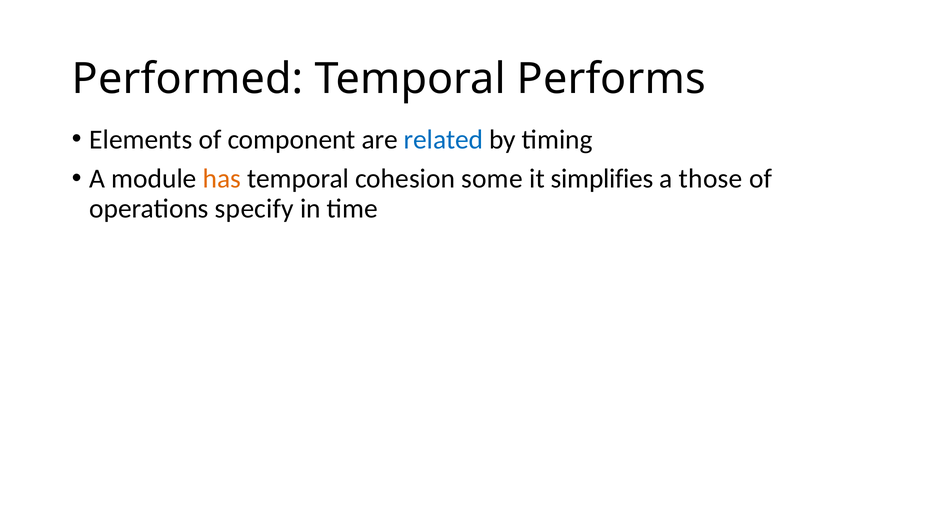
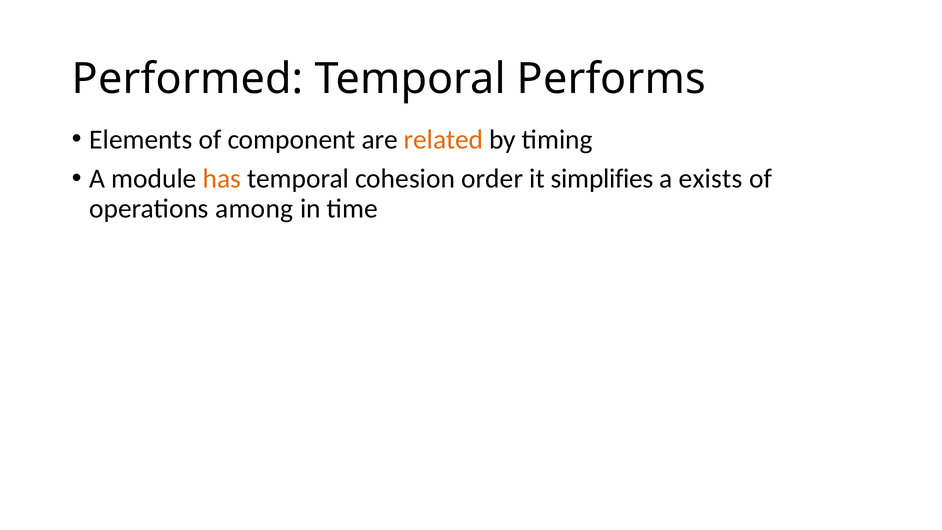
related colour: blue -> orange (444, 139)
some: some -> order (492, 179)
those: those -> exists (711, 179)
specify: specify -> among (254, 208)
